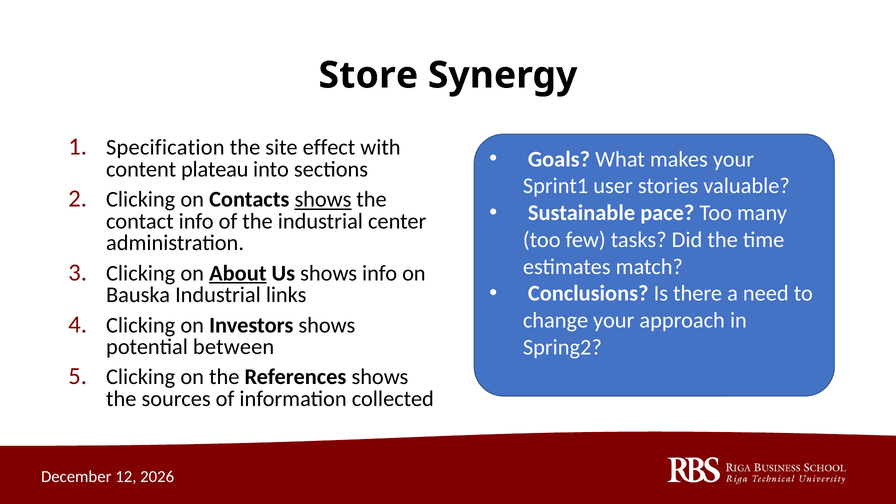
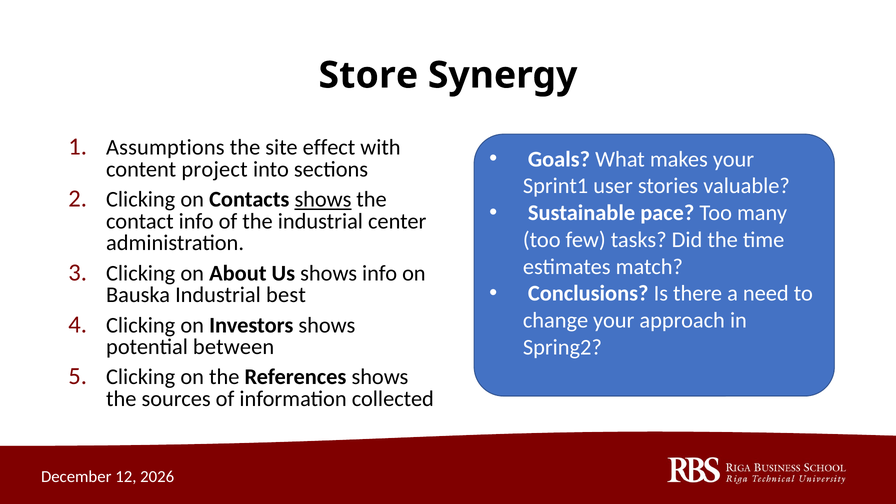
Specification: Specification -> Assumptions (165, 148)
plateau: plateau -> project (215, 169)
About underline: present -> none (238, 273)
links: links -> best (286, 295)
